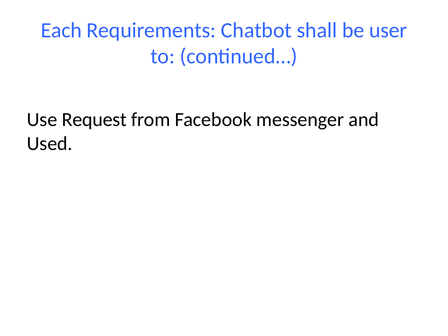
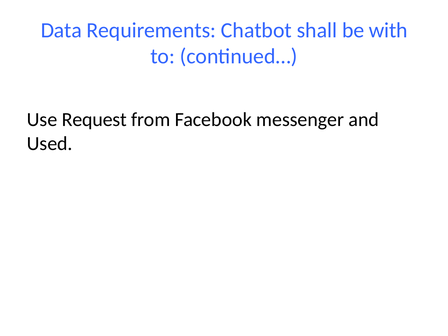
Each: Each -> Data (61, 30)
user: user -> with (388, 30)
